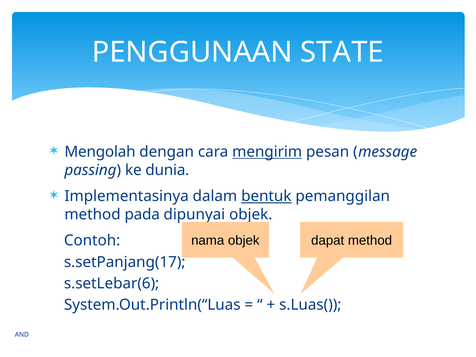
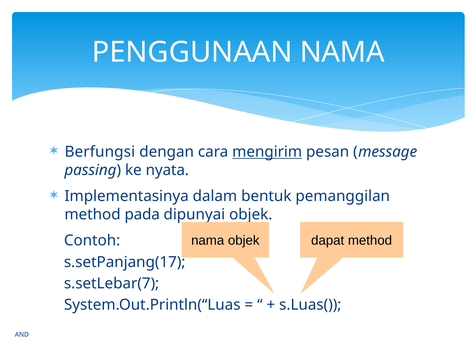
PENGGUNAAN STATE: STATE -> NAMA (342, 52)
Mengolah: Mengolah -> Berfungsi (100, 152)
dunia: dunia -> nyata (167, 170)
bentuk underline: present -> none (266, 196)
s.setLebar(6: s.setLebar(6 -> s.setLebar(7 (112, 283)
